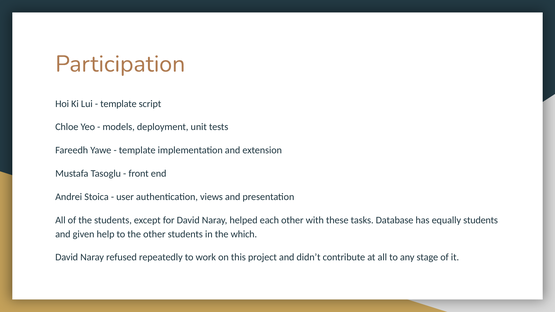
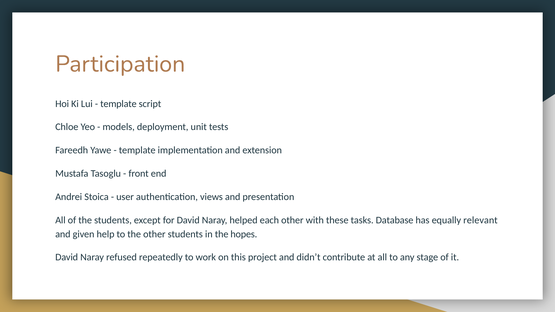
equally students: students -> relevant (480, 220)
which: which -> hopes (244, 234)
